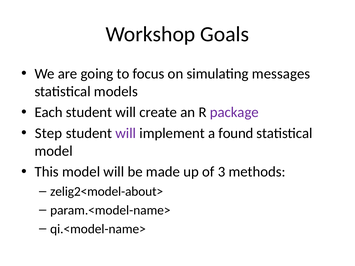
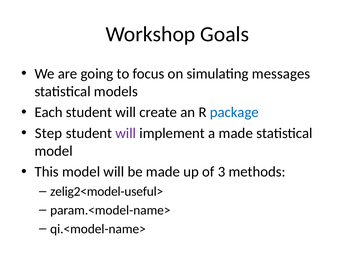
package colour: purple -> blue (234, 112)
a found: found -> made (236, 133)
zelig2<model-about>: zelig2<model-about> -> zelig2<model-useful> (107, 192)
